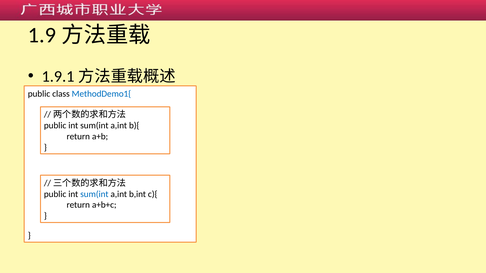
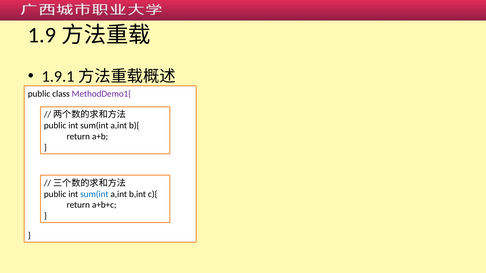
MethodDemo1{ colour: blue -> purple (101, 94)
